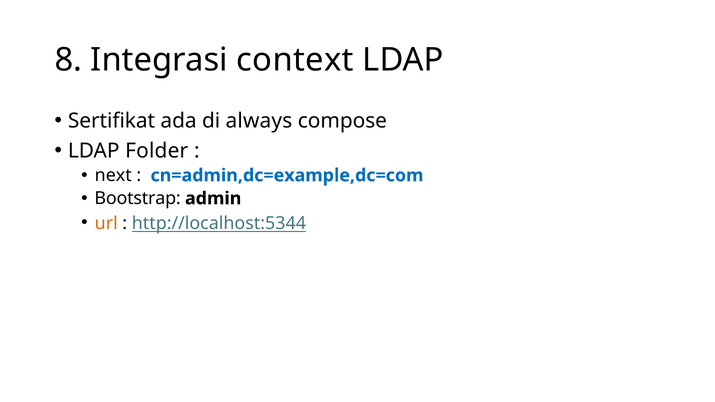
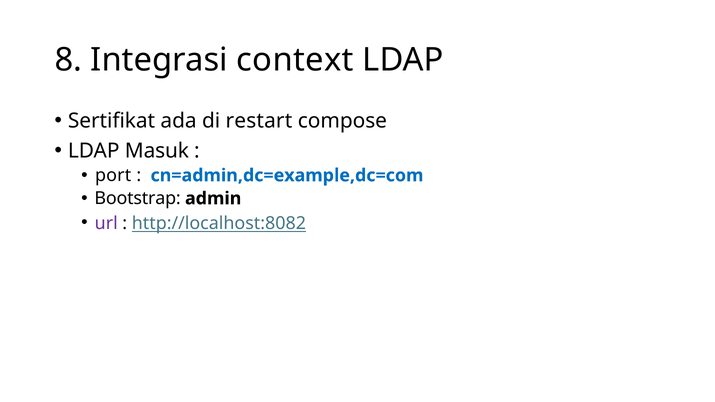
always: always -> restart (259, 121)
Folder: Folder -> Masuk (157, 151)
next: next -> port (113, 176)
url colour: orange -> purple (106, 224)
http://localhost:5344: http://localhost:5344 -> http://localhost:8082 (219, 224)
